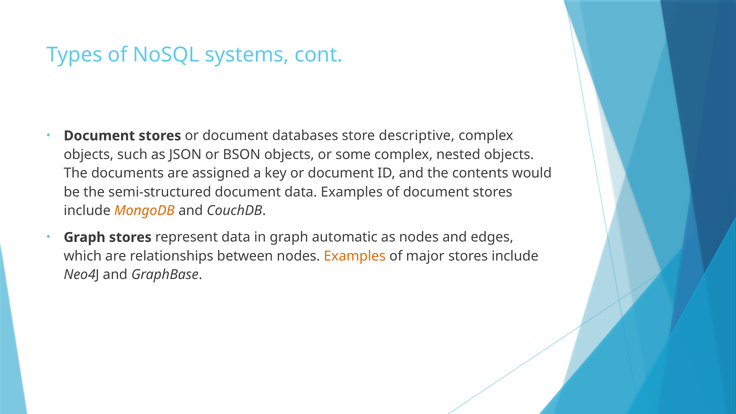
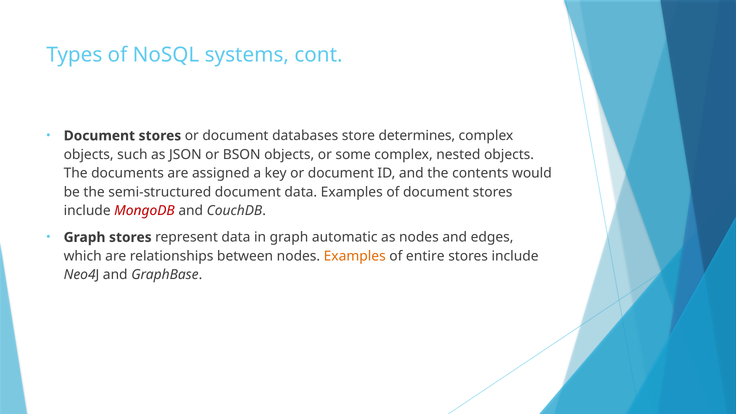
descriptive: descriptive -> determines (417, 136)
MongoDB colour: orange -> red (145, 211)
major: major -> entire (425, 256)
